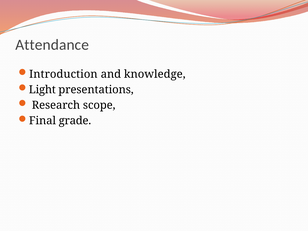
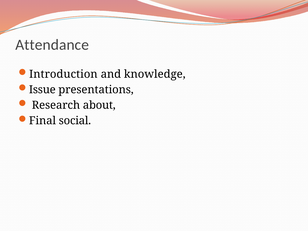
Light: Light -> Issue (42, 90)
scope: scope -> about (99, 105)
grade: grade -> social (75, 121)
